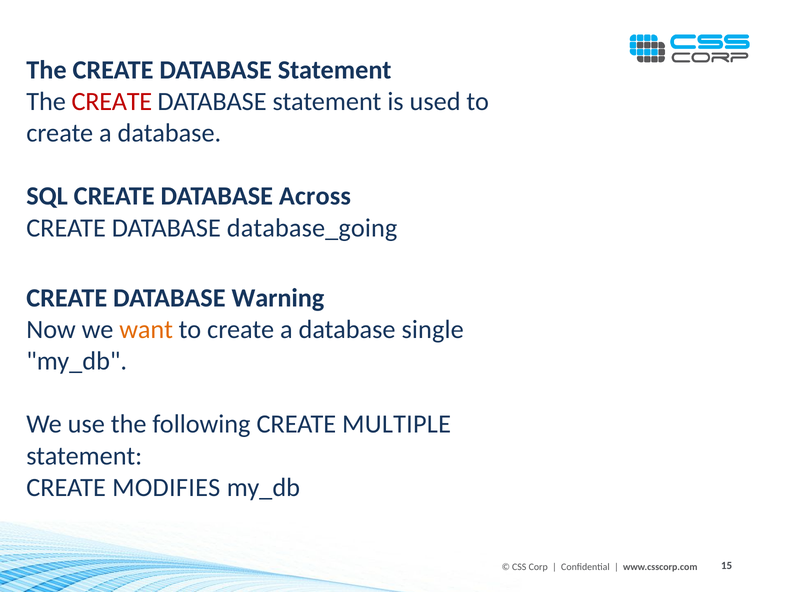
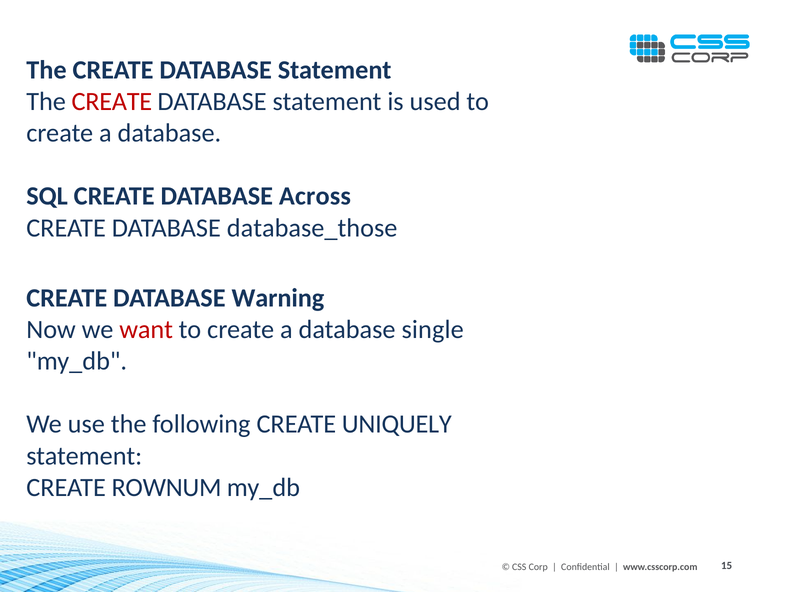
database_going: database_going -> database_those (312, 228)
want colour: orange -> red (146, 329)
MULTIPLE: MULTIPLE -> UNIQUELY (397, 424)
MODIFIES: MODIFIES -> ROWNUM (167, 487)
